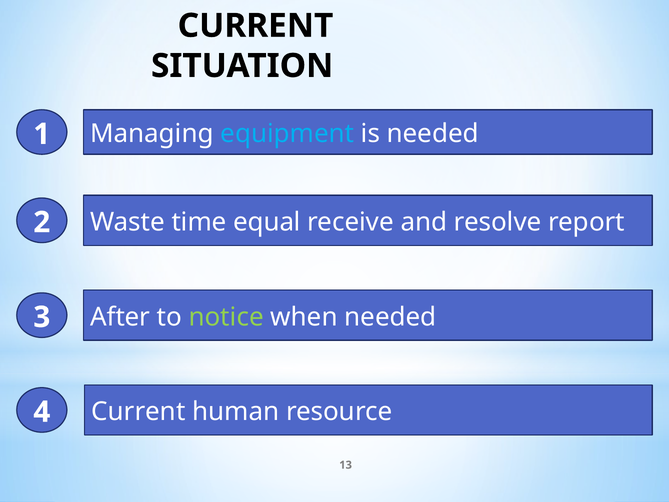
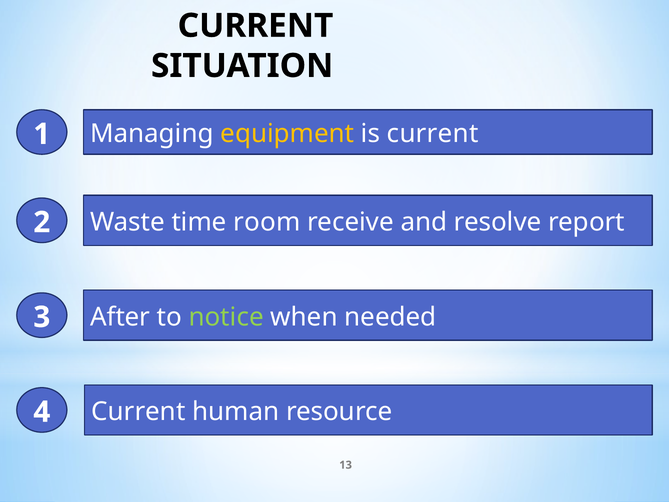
equipment colour: light blue -> yellow (287, 134)
is needed: needed -> current (433, 134)
equal: equal -> room (267, 222)
